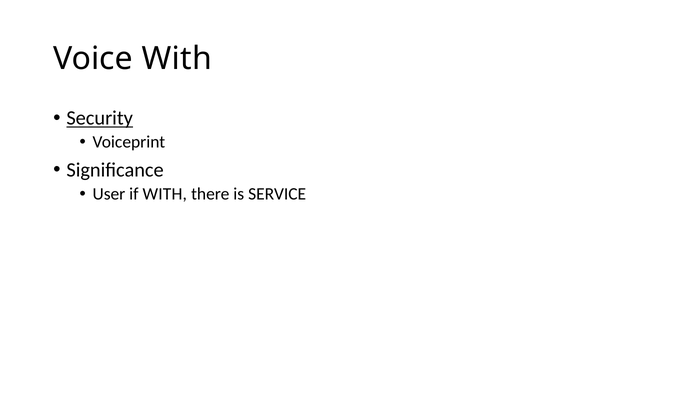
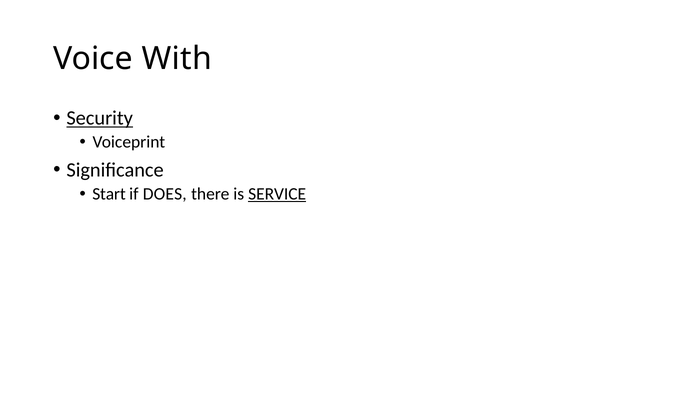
User: User -> Start (109, 194)
if WITH: WITH -> DOES (165, 194)
SERVICE underline: none -> present (277, 194)
